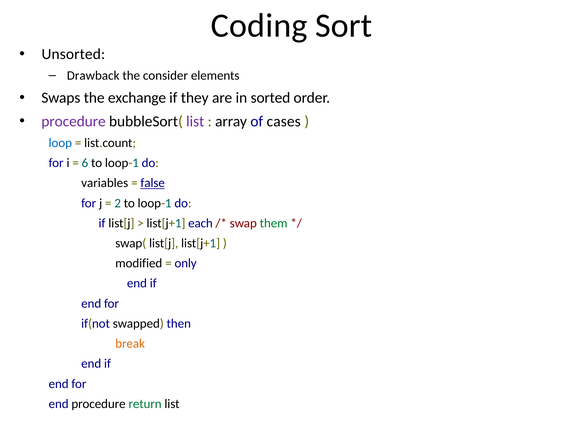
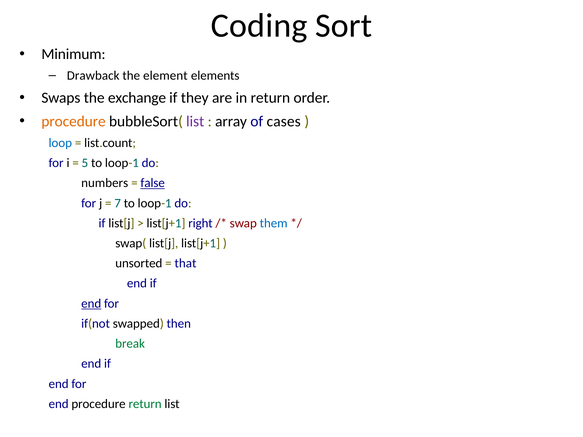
Unsorted: Unsorted -> Minimum (73, 54)
consider: consider -> element (165, 76)
in sorted: sorted -> return (270, 98)
procedure colour: purple -> orange (74, 122)
6: 6 -> 5 (85, 163)
variables: variables -> numbers (105, 183)
2: 2 -> 7 (118, 203)
each: each -> right (200, 223)
them colour: green -> blue (274, 223)
modified: modified -> unsorted (139, 263)
only: only -> that (185, 263)
end underline: none -> present (91, 304)
break colour: orange -> green (130, 344)
